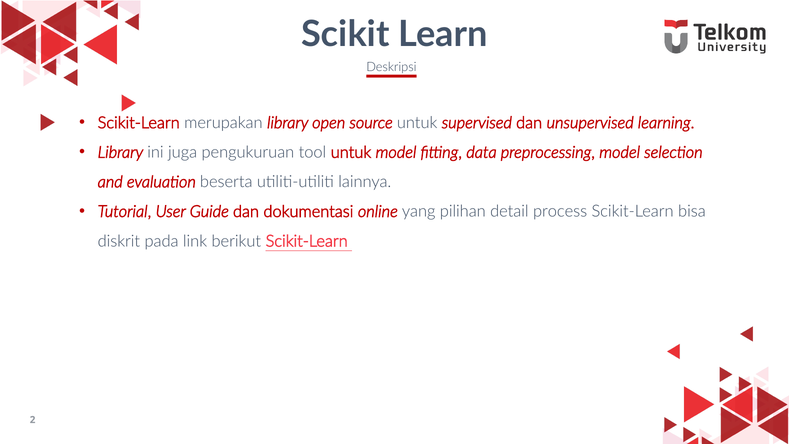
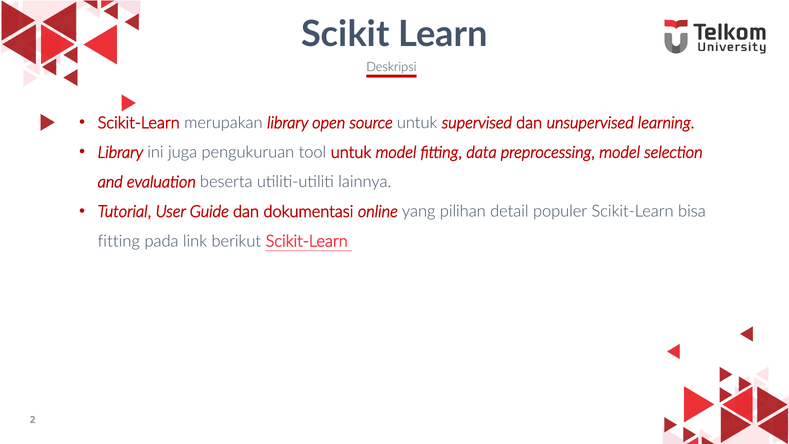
process: process -> populer (560, 212)
diskrit: diskrit -> fitting (119, 241)
